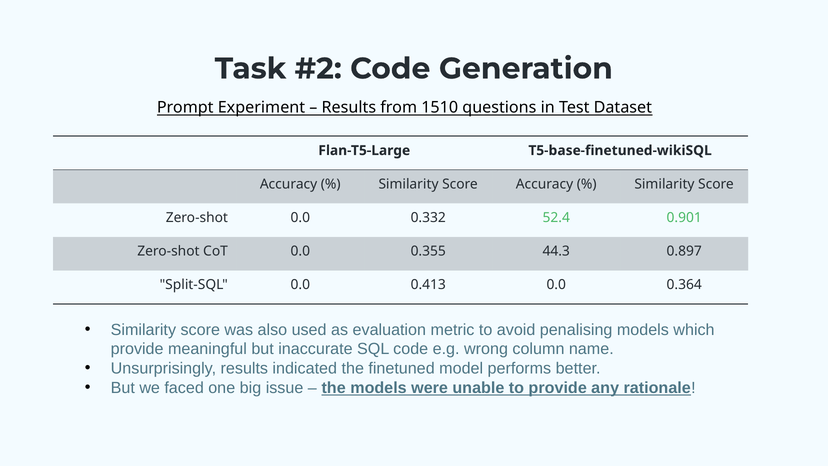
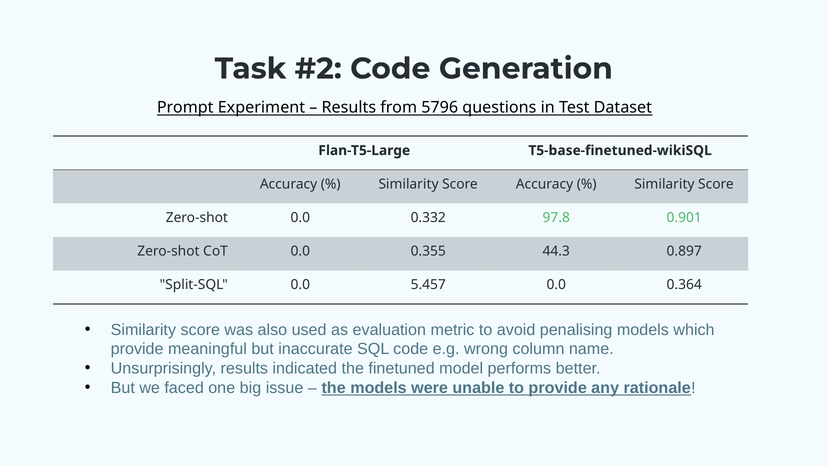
1510: 1510 -> 5796 (440, 107)
52.4: 52.4 -> 97.8 (556, 218)
0.413: 0.413 -> 5.457 (428, 285)
